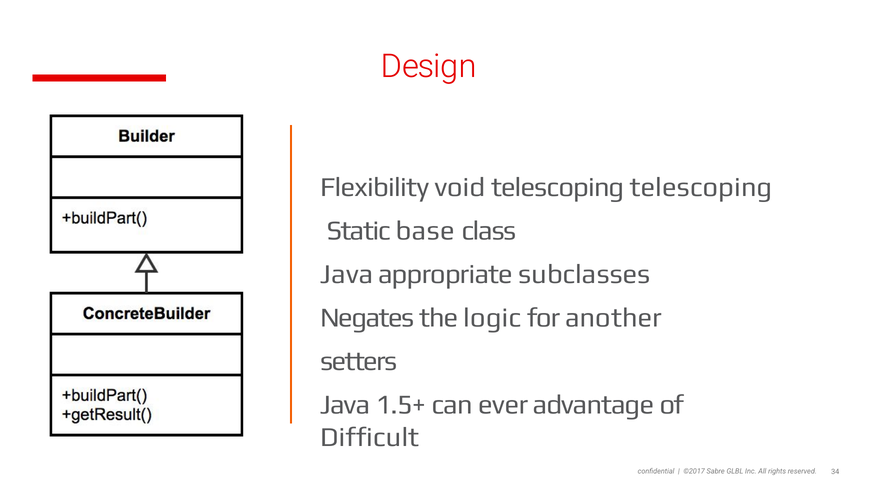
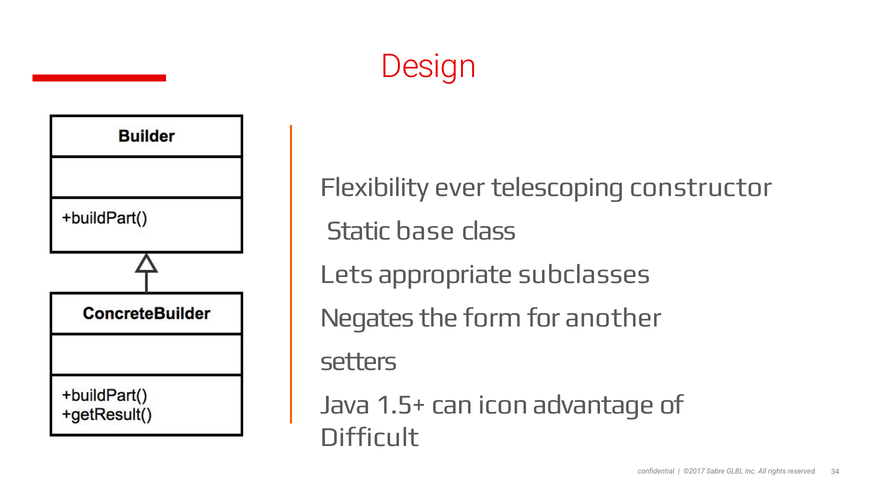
void: void -> ever (460, 188)
telescoping telescoping: telescoping -> constructor (701, 188)
Java: Java -> Lets (347, 275)
logic: logic -> form (493, 318)
ever: ever -> icon (503, 405)
